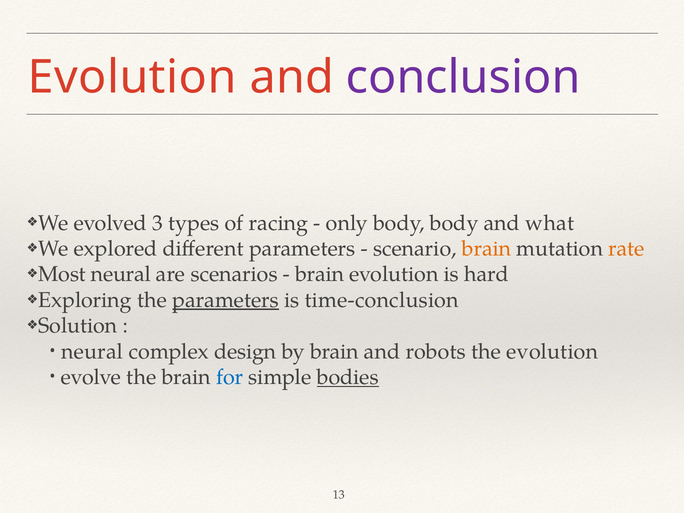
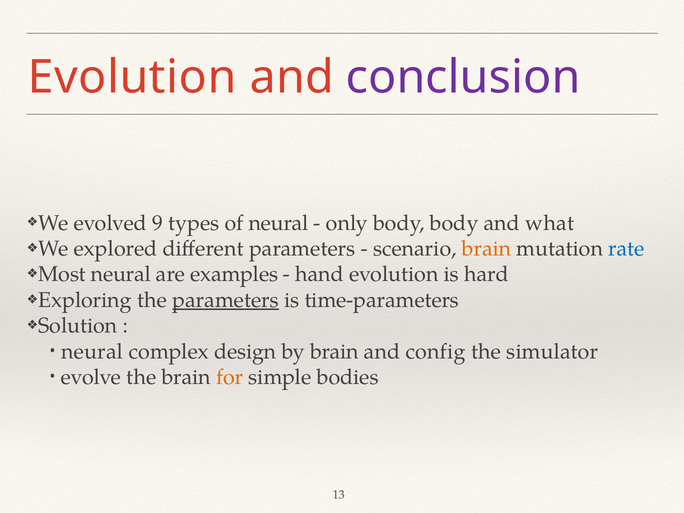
3: 3 -> 9 (158, 223)
of racing: racing -> neural (279, 223)
rate colour: orange -> blue (627, 249)
scenarios: scenarios -> examples (234, 274)
brain: brain -> hand (320, 274)
time-conclusion: time-conclusion -> time-parameters (382, 300)
robots: robots -> config (436, 351)
the evolution: evolution -> simulator (552, 351)
for colour: blue -> orange (230, 377)
bodies underline: present -> none (348, 377)
